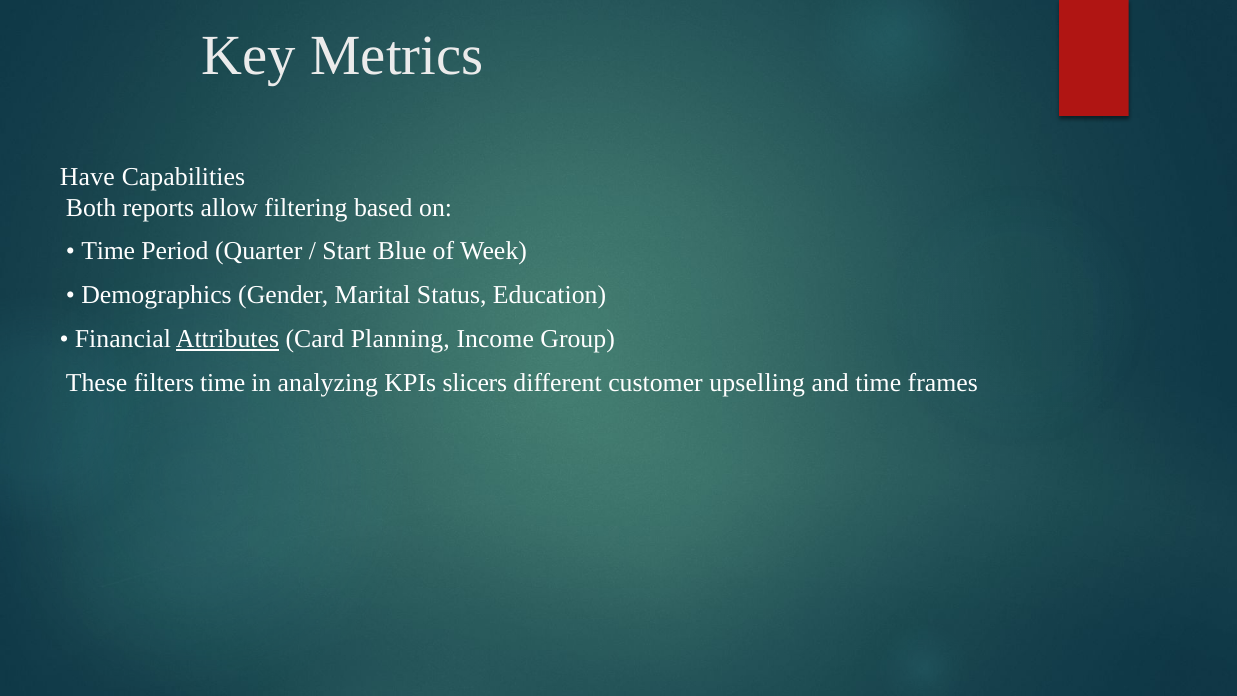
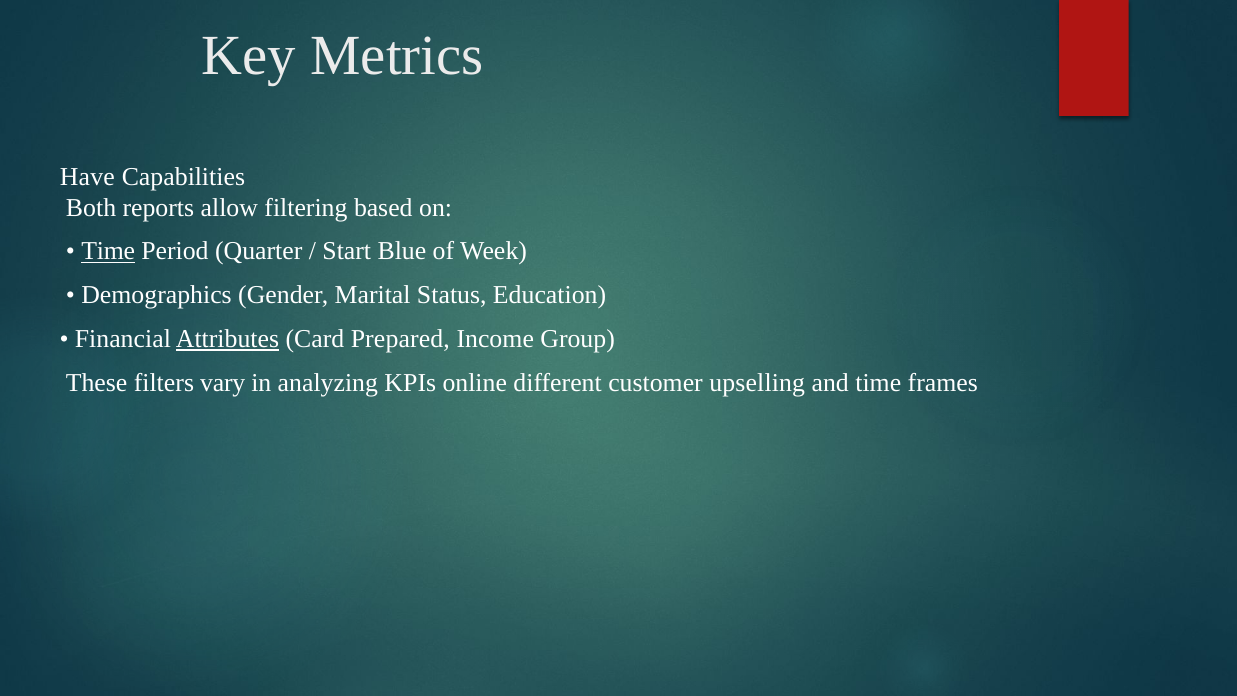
Time underline: none -> present (108, 251)
Planning: Planning -> Prepared (400, 339)
filters time: time -> vary (223, 383)
slicers: slicers -> online (475, 383)
